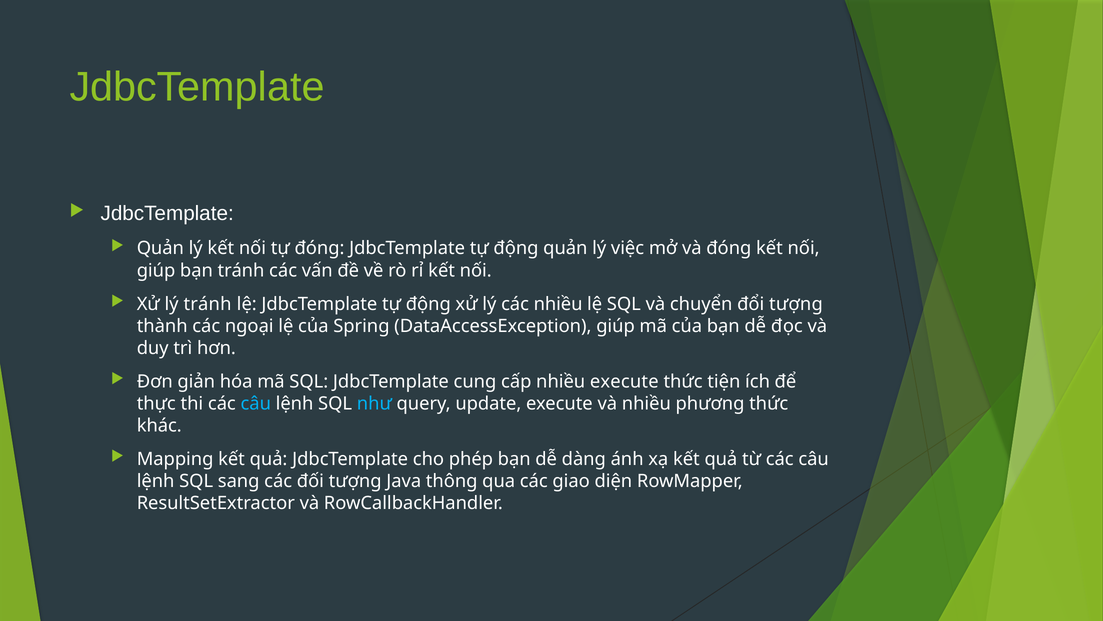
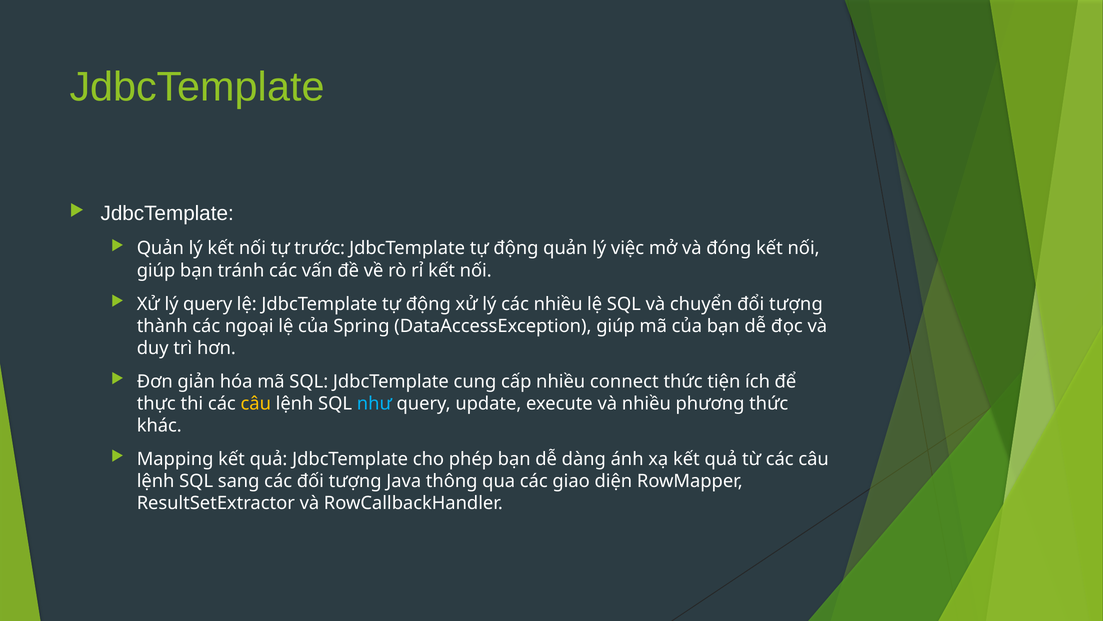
tự đóng: đóng -> trước (320, 248)
lý tránh: tránh -> query (208, 304)
nhiều execute: execute -> connect (624, 381)
câu colour: light blue -> yellow (256, 403)
